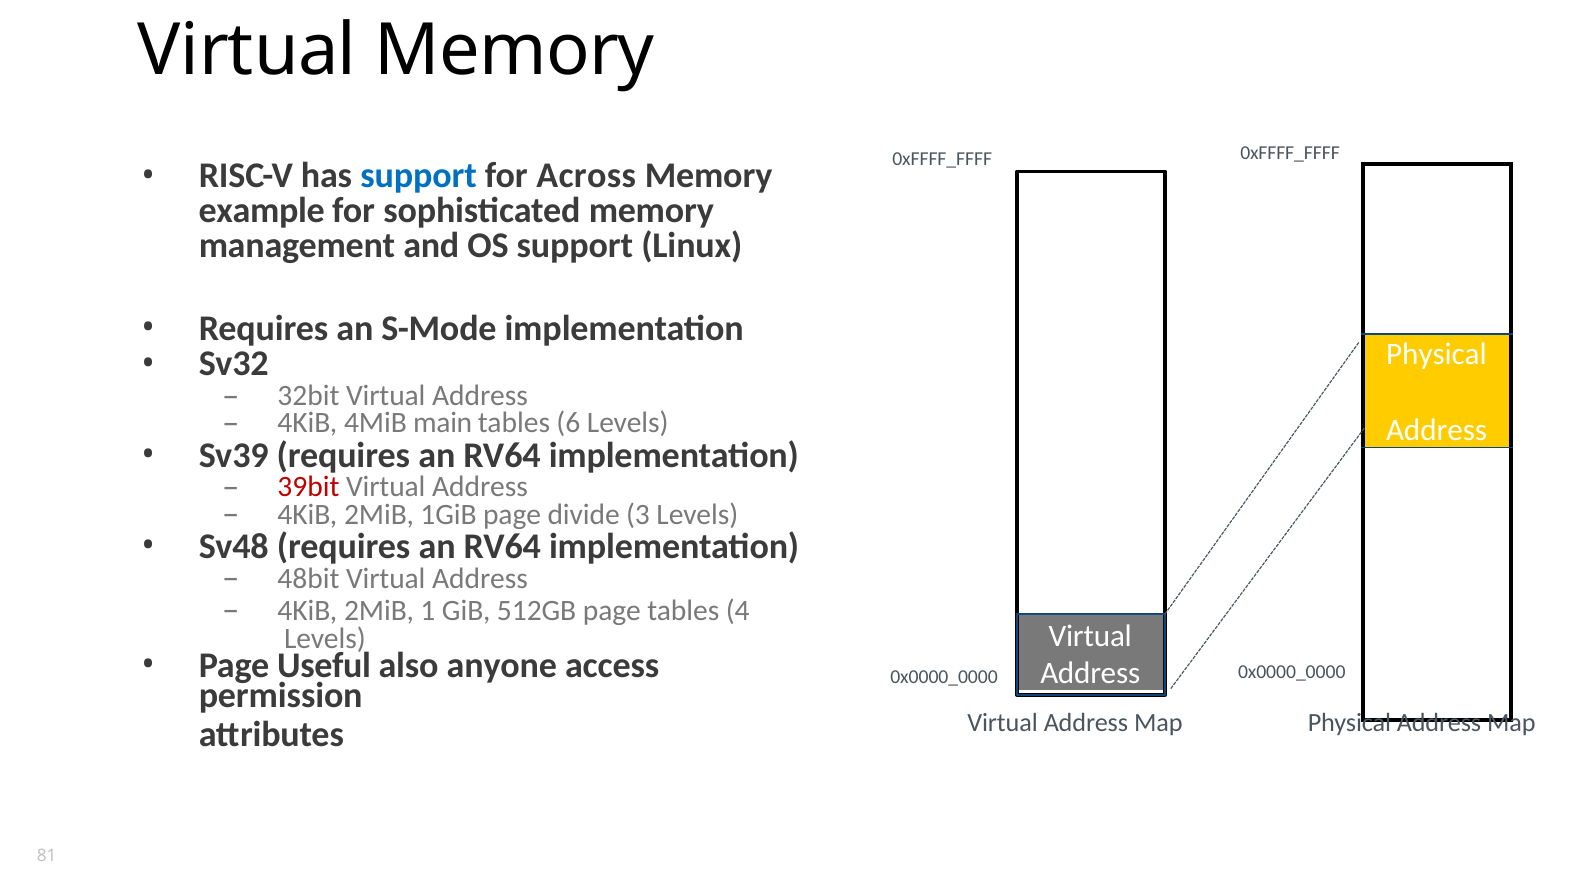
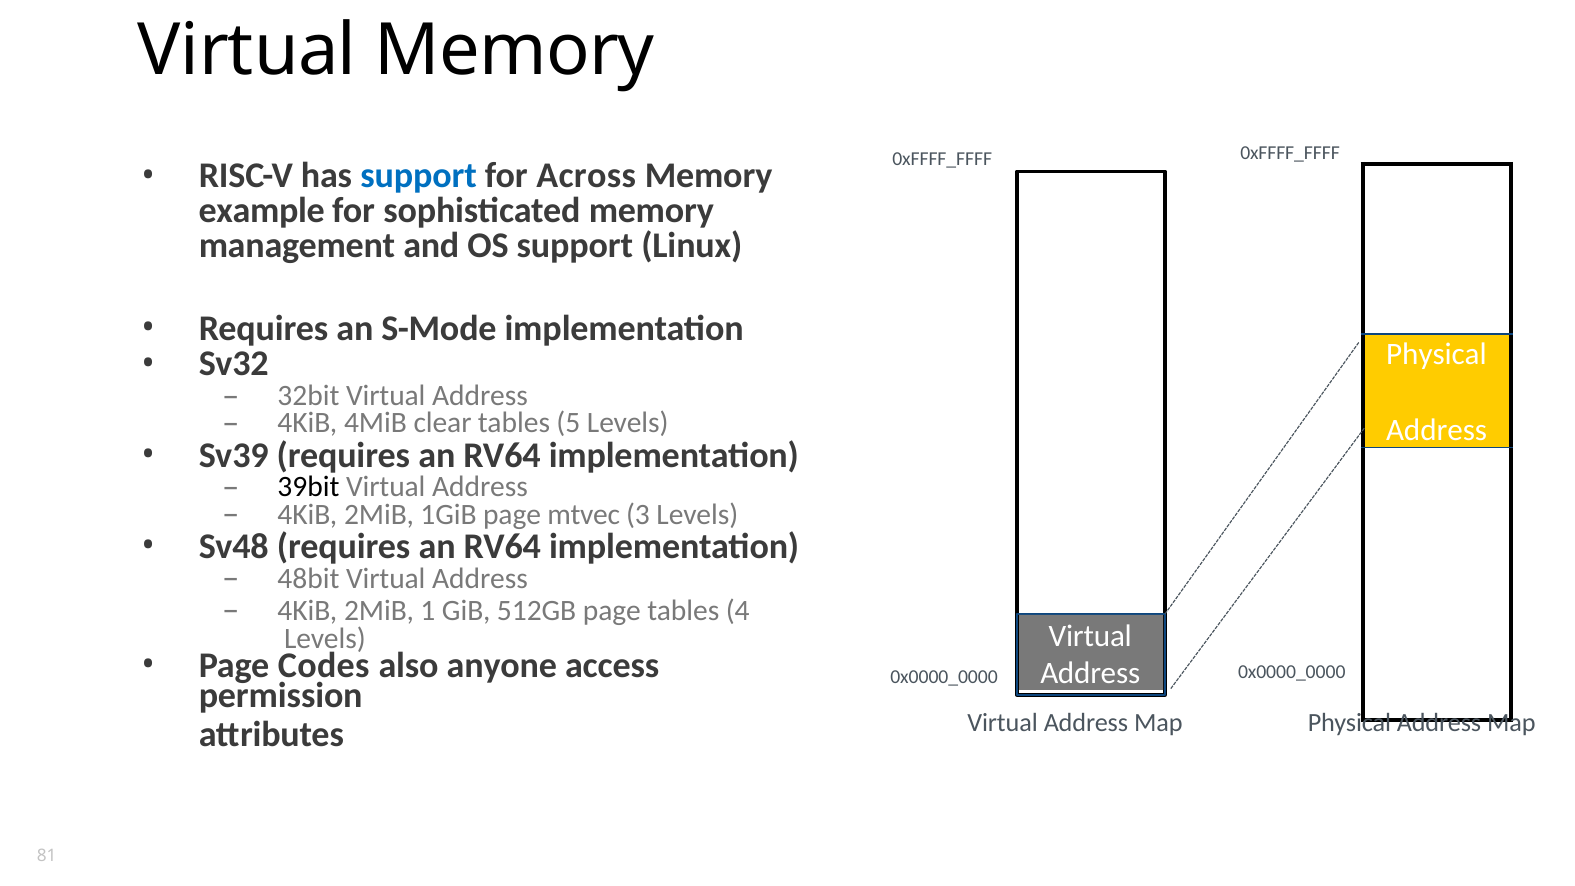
main: main -> clear (443, 423)
6: 6 -> 5 (568, 423)
39bit colour: red -> black (308, 487)
divide: divide -> mtvec (584, 514)
Useful: Useful -> Codes (324, 665)
